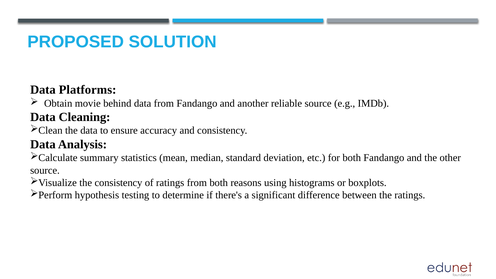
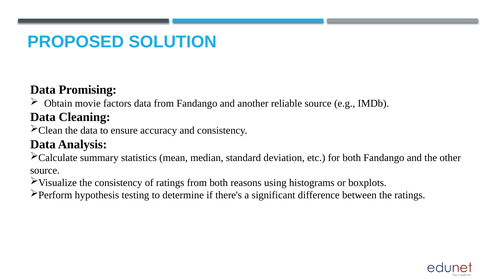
Platforms: Platforms -> Promising (88, 90)
behind: behind -> factors (117, 103)
